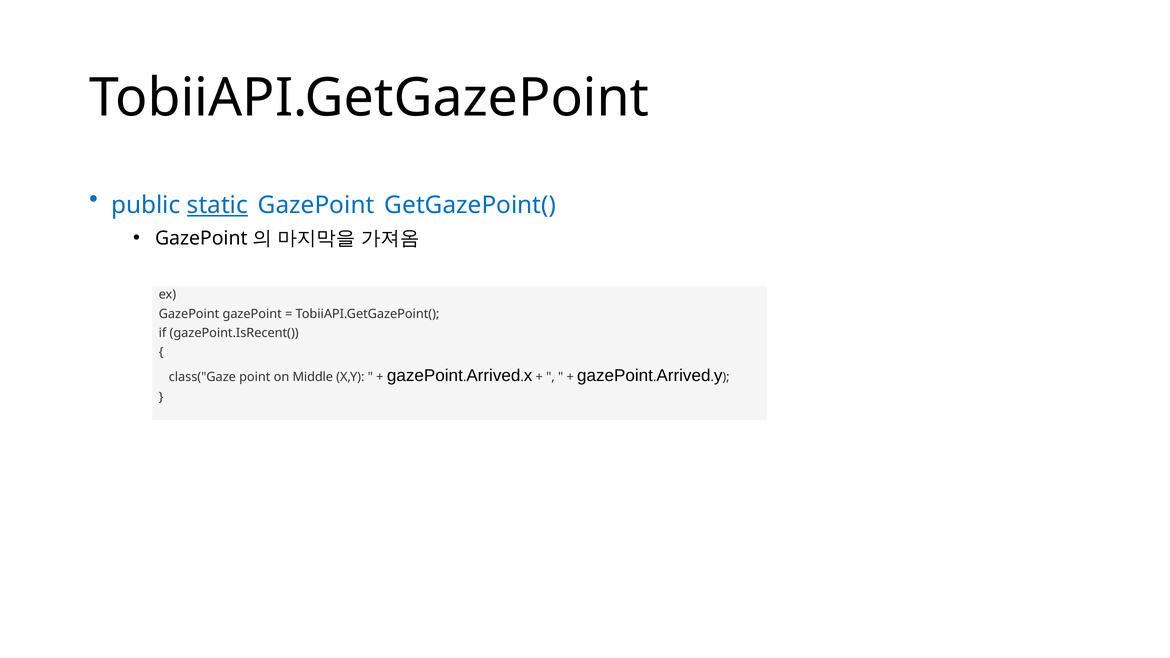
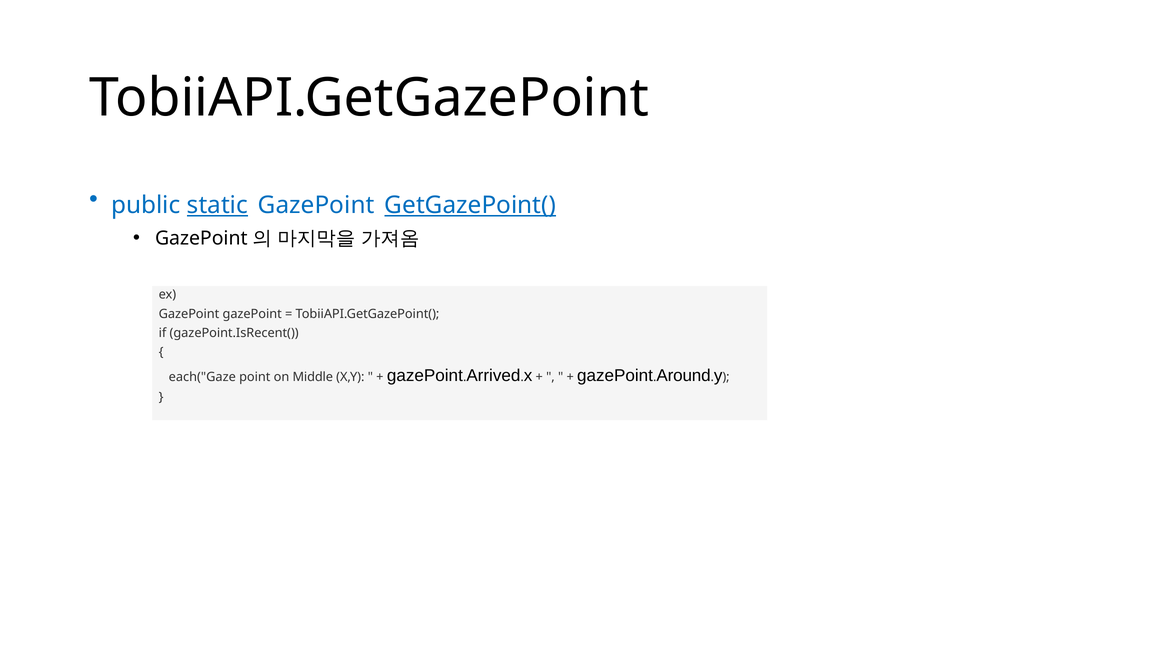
GetGazePoint( underline: none -> present (470, 205)
class("Gaze: class("Gaze -> each("Gaze (202, 377)
Arrived: Arrived -> Around (684, 376)
